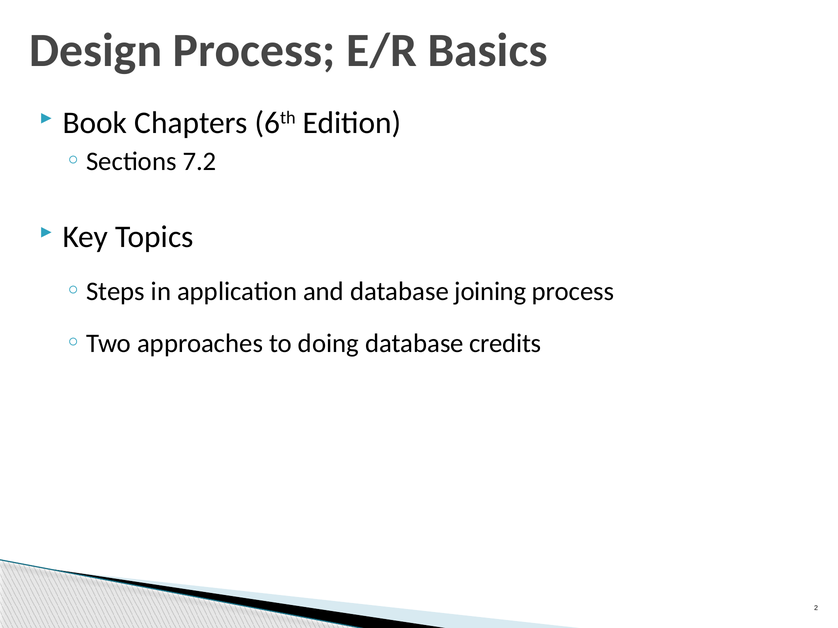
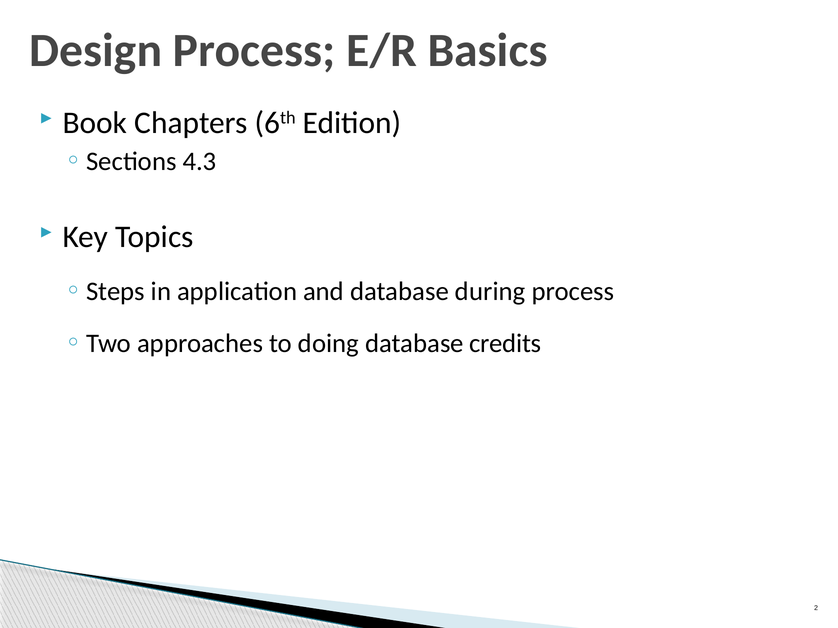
7.2: 7.2 -> 4.3 (200, 161)
joining: joining -> during (490, 292)
